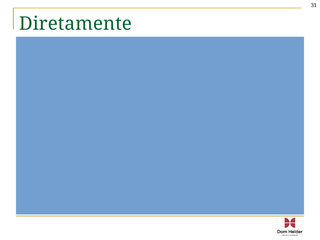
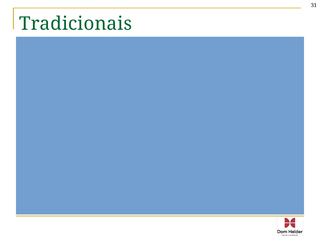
Diretamente: Diretamente -> Tradicionais (76, 24)
